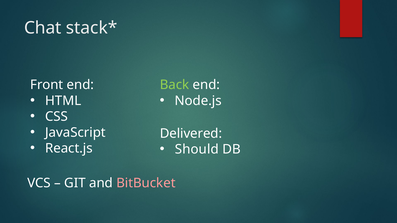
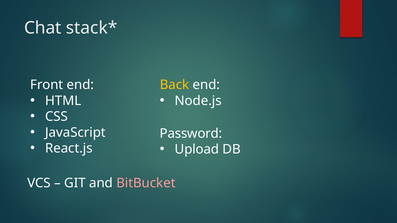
Back colour: light green -> yellow (175, 85)
Delivered: Delivered -> Password (191, 134)
Should: Should -> Upload (197, 149)
